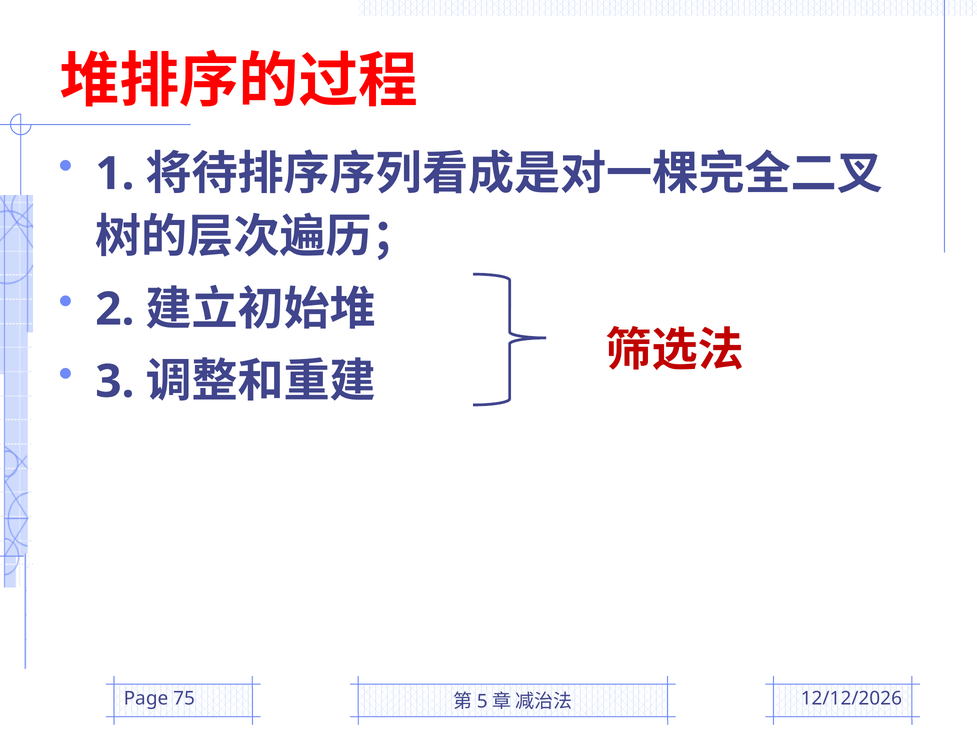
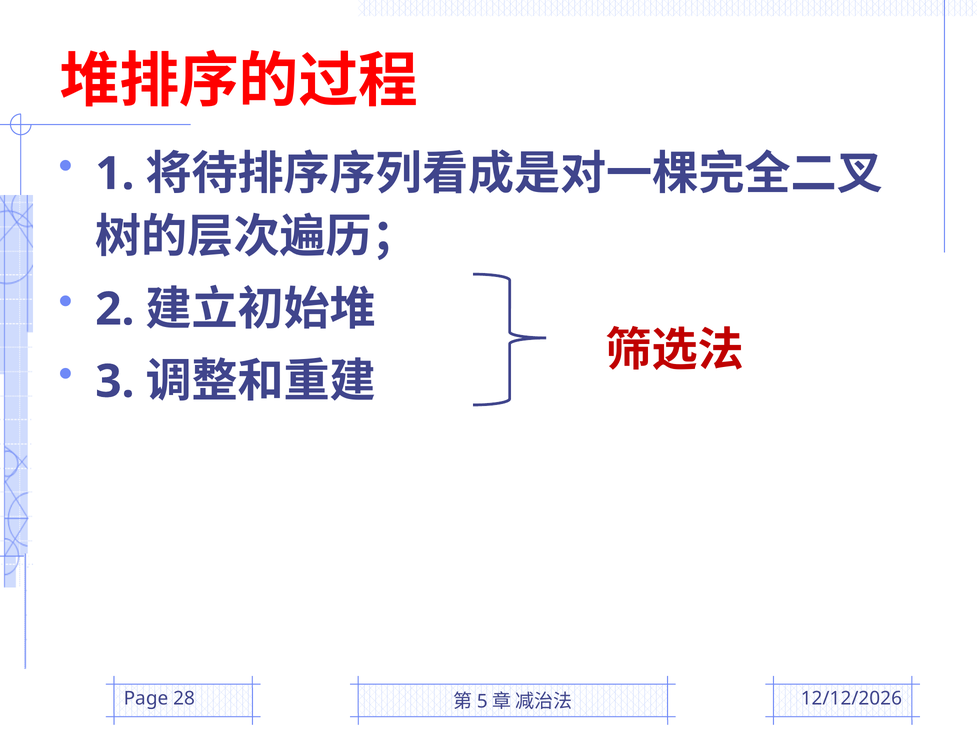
75: 75 -> 28 (184, 698)
